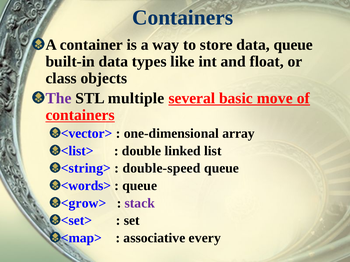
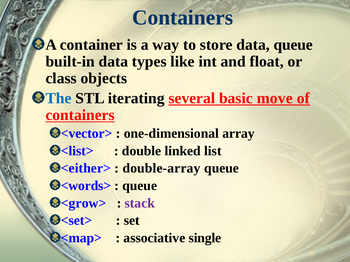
The colour: purple -> blue (59, 98)
multiple: multiple -> iterating (136, 98)
<string>: <string> -> <either> (86, 169)
double-speed: double-speed -> double-array (162, 169)
every: every -> single (205, 238)
